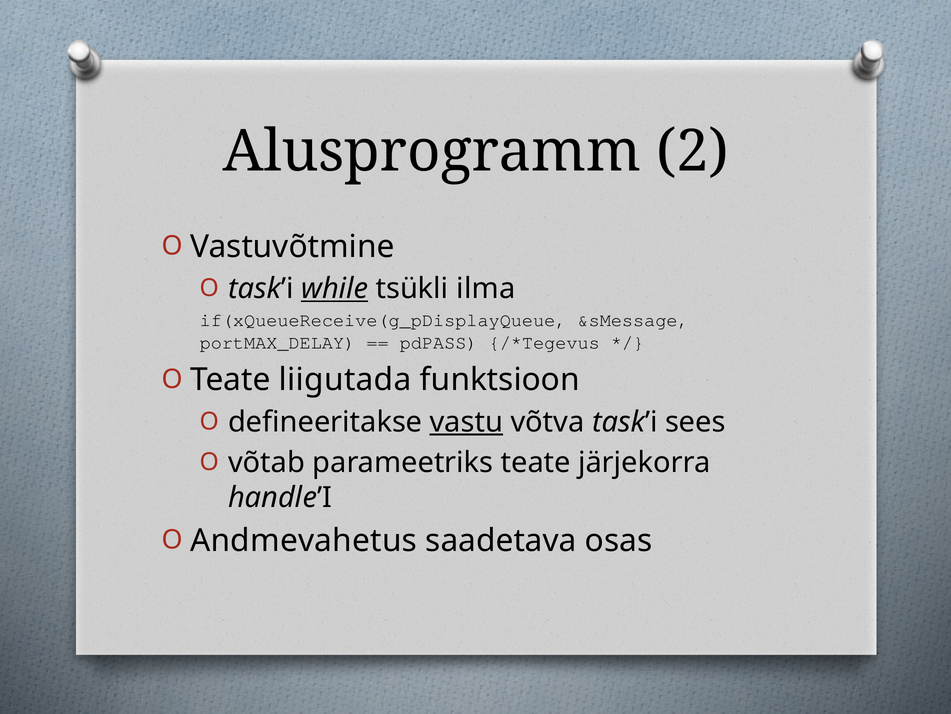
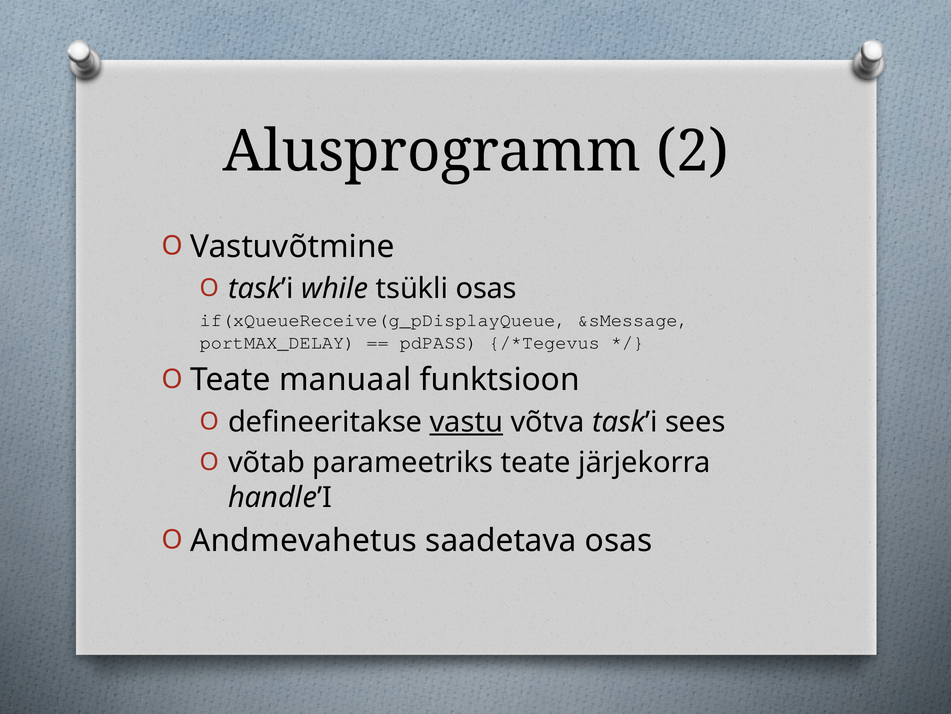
while underline: present -> none (335, 288)
tsükli ilma: ilma -> osas (486, 288)
liigutada: liigutada -> manuaal (345, 380)
